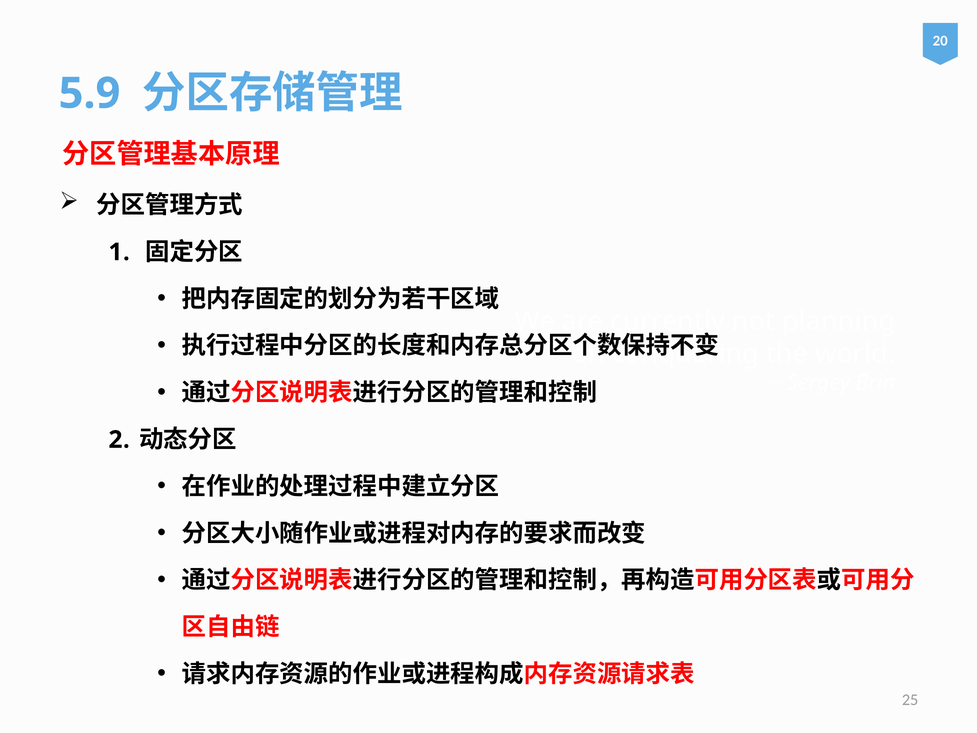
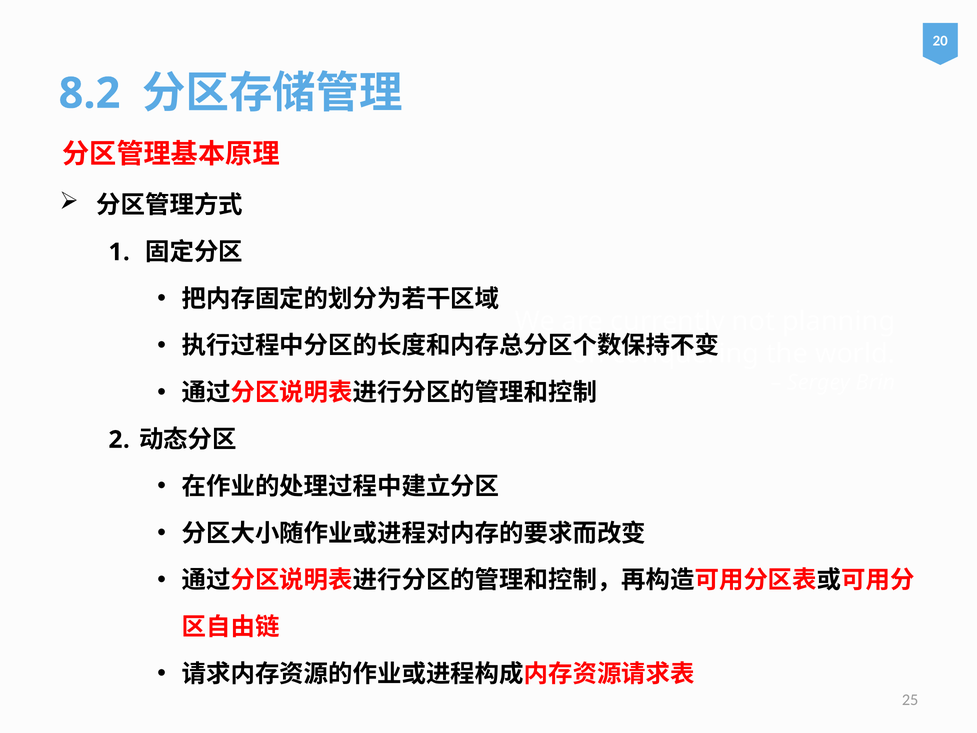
5.9: 5.9 -> 8.2 (89, 93)
